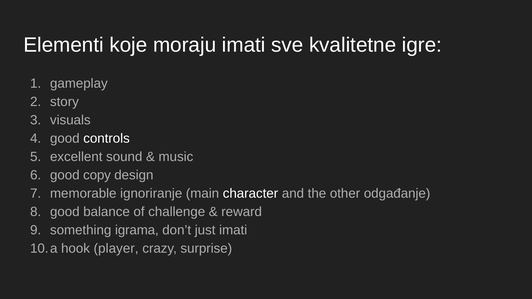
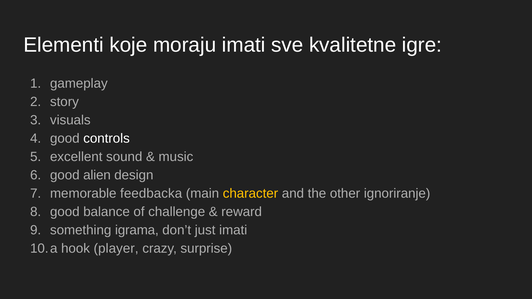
copy: copy -> alien (97, 175)
ignoriranje: ignoriranje -> feedbacka (151, 194)
character colour: white -> yellow (250, 194)
odgađanje: odgađanje -> ignoriranje (397, 194)
